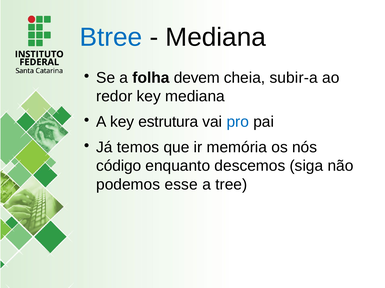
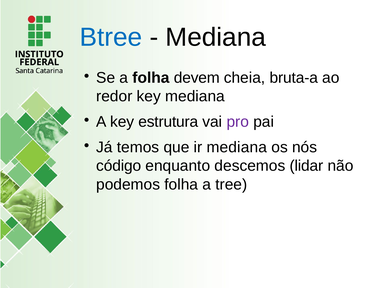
subir-a: subir-a -> bruta-a (294, 78)
pro colour: blue -> purple (238, 122)
ir memória: memória -> mediana (237, 148)
siga: siga -> lidar (306, 166)
podemos esse: esse -> folha (181, 185)
